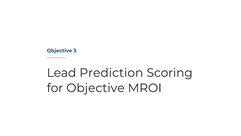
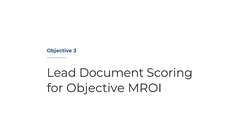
Prediction: Prediction -> Document (111, 73)
